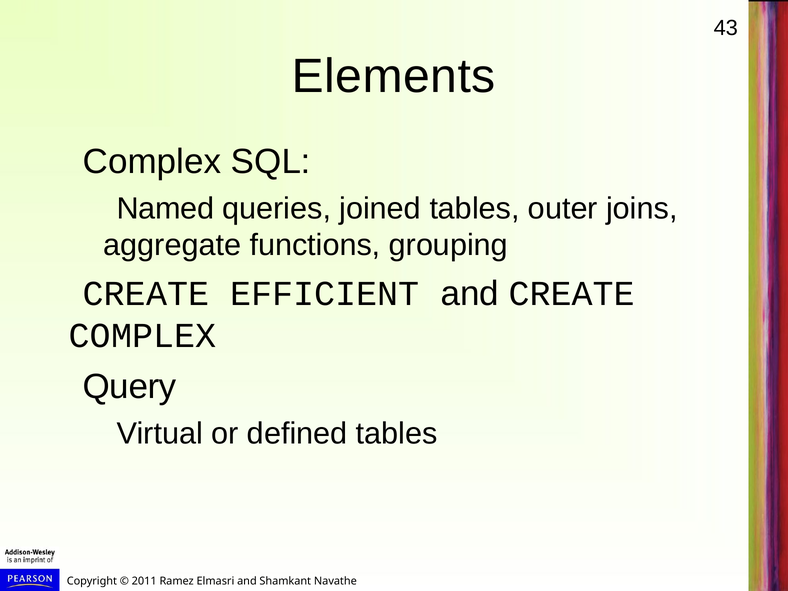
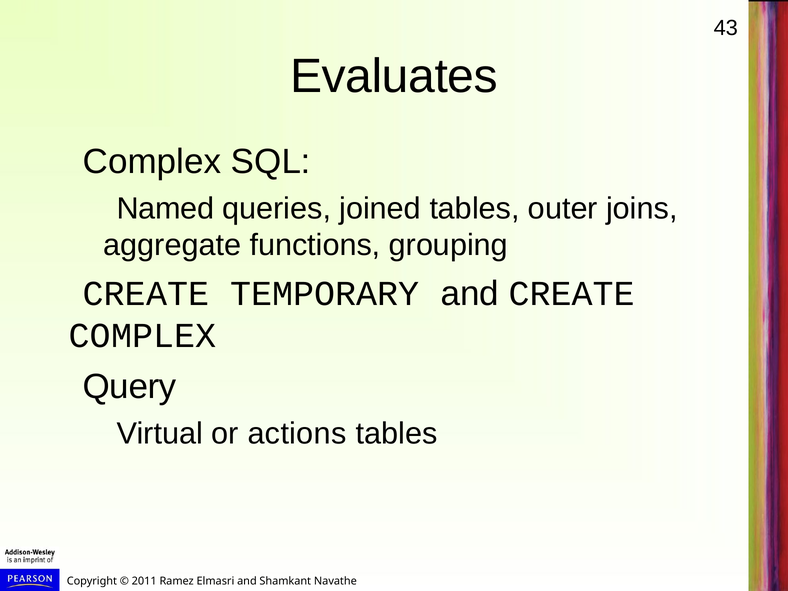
Elements: Elements -> Evaluates (394, 76)
EFFICIENT: EFFICIENT -> TEMPORARY (325, 294)
defined: defined -> actions (297, 433)
